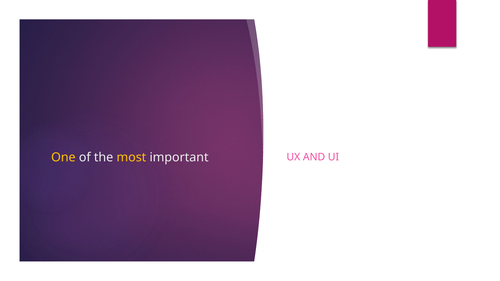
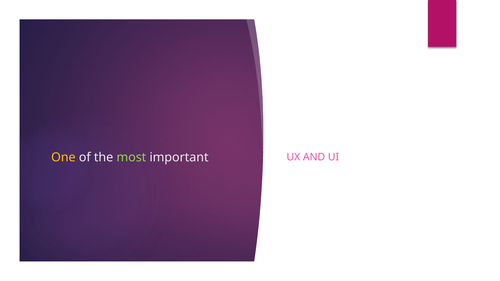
most colour: yellow -> light green (131, 158)
